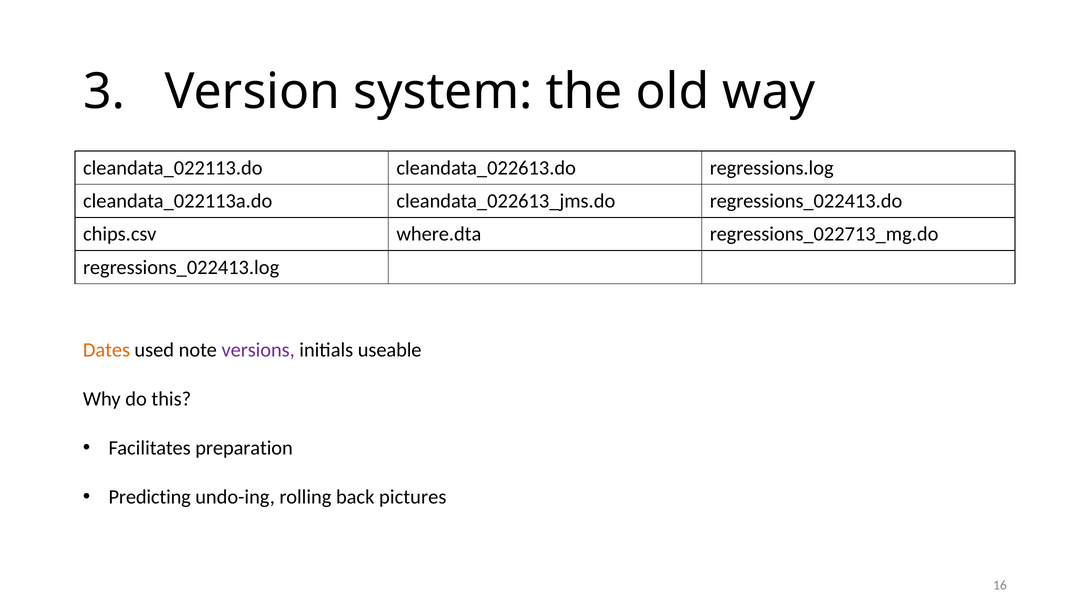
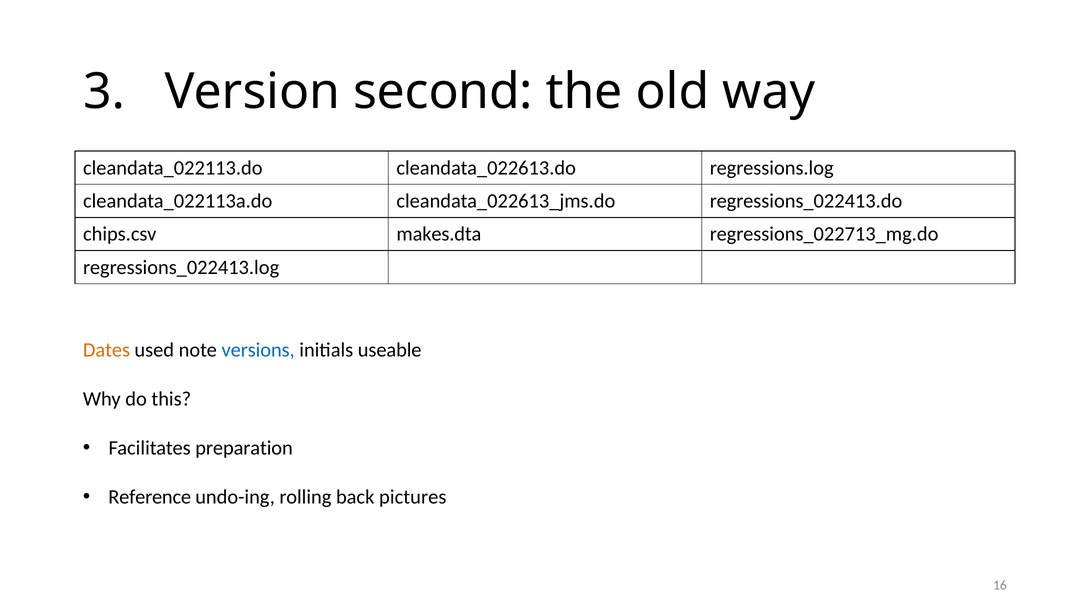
system: system -> second (443, 92)
where.dta: where.dta -> makes.dta (439, 234)
versions colour: purple -> blue (258, 350)
Predicting: Predicting -> Reference (150, 497)
